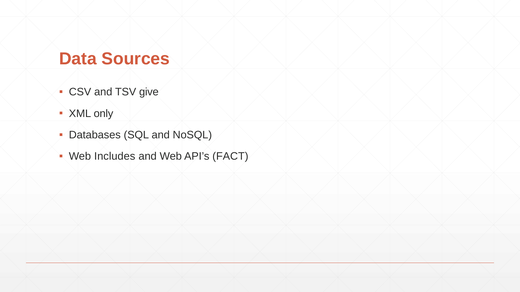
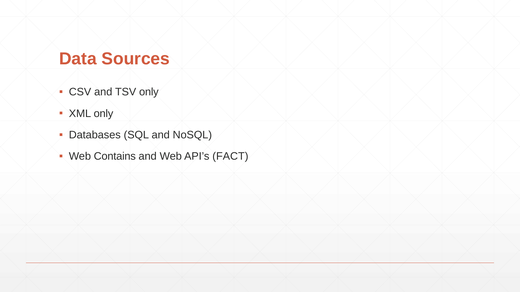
TSV give: give -> only (149, 92)
Includes: Includes -> Contains (115, 157)
